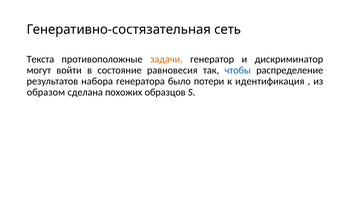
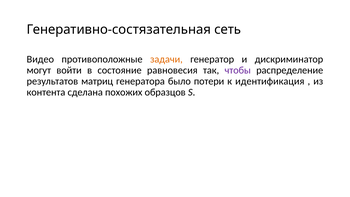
Текста: Текста -> Видео (40, 59)
чтобы colour: blue -> purple (238, 70)
набора: набора -> матриц (97, 81)
образом: образом -> контента (46, 92)
